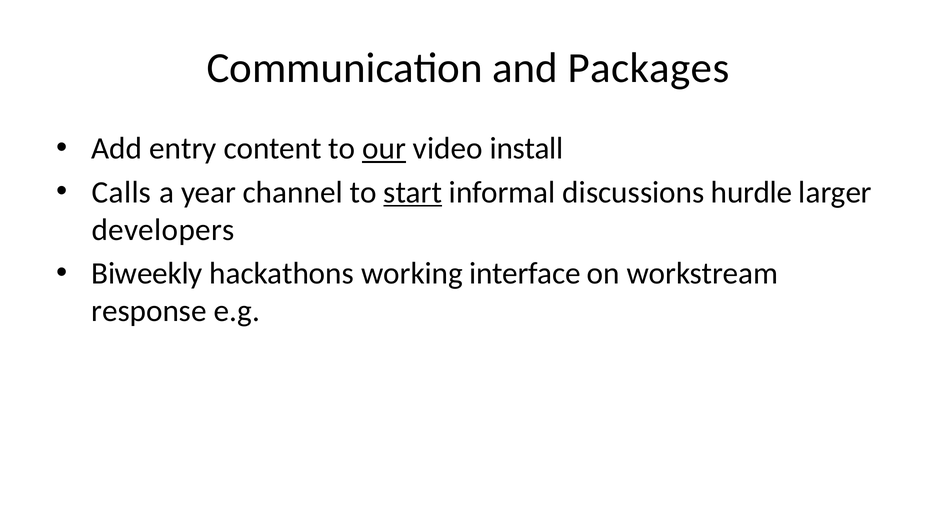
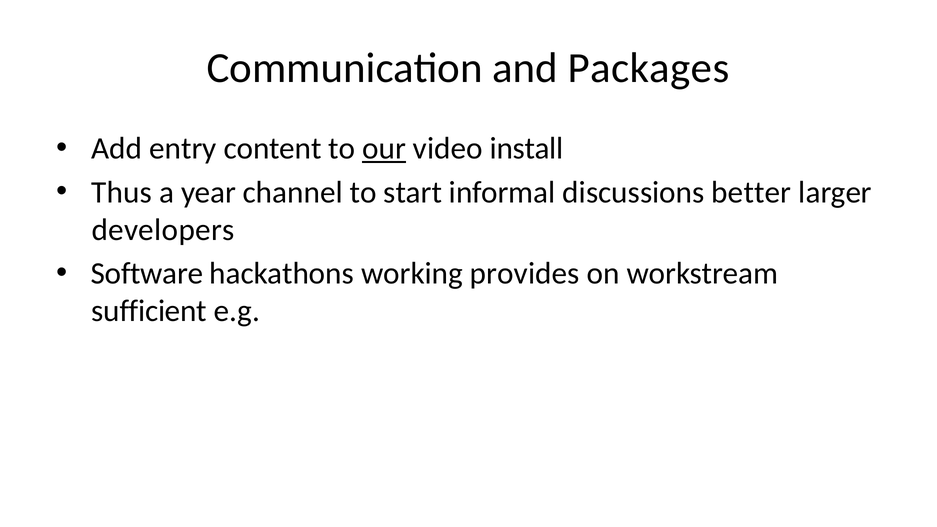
Calls: Calls -> Thus (122, 192)
start underline: present -> none (413, 192)
hurdle: hurdle -> better (751, 192)
Biweekly: Biweekly -> Software (147, 274)
interface: interface -> provides (525, 274)
response: response -> sufficient (149, 311)
